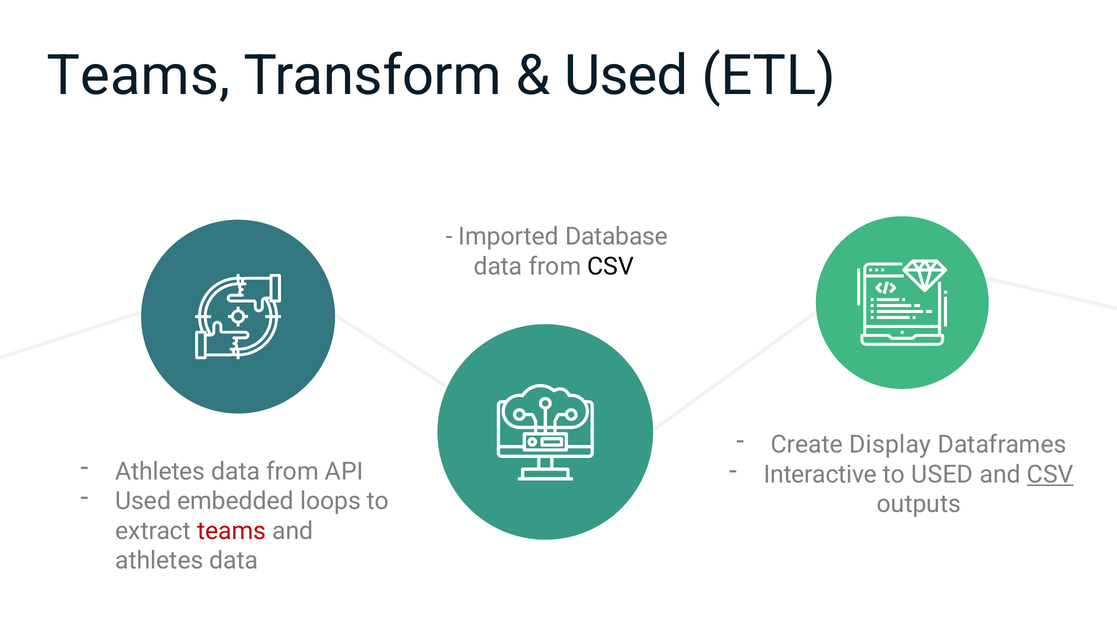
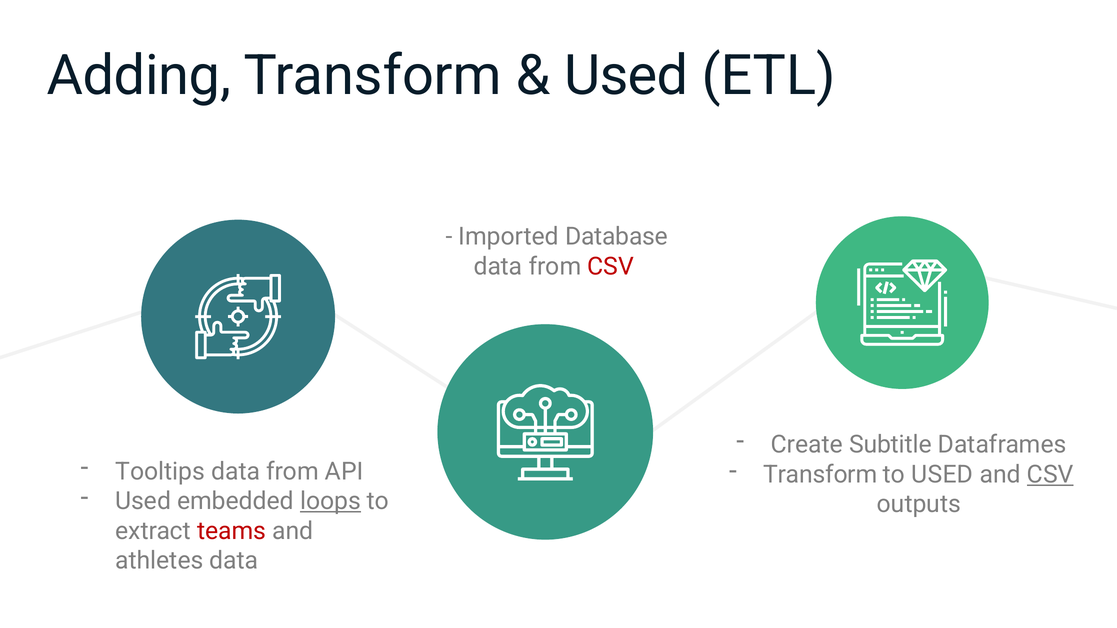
Teams: Teams -> Adding (139, 76)
CSV colour: black -> red (611, 267)
Display: Display -> Subtitle (890, 445)
Athletes: Athletes -> Tooltips (160, 472)
Interactive: Interactive -> Transform (820, 475)
loops underline: none -> present (331, 501)
